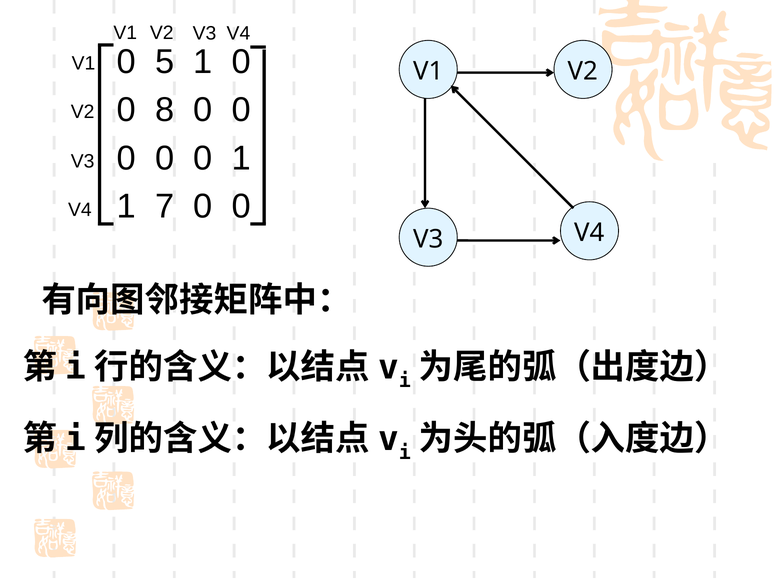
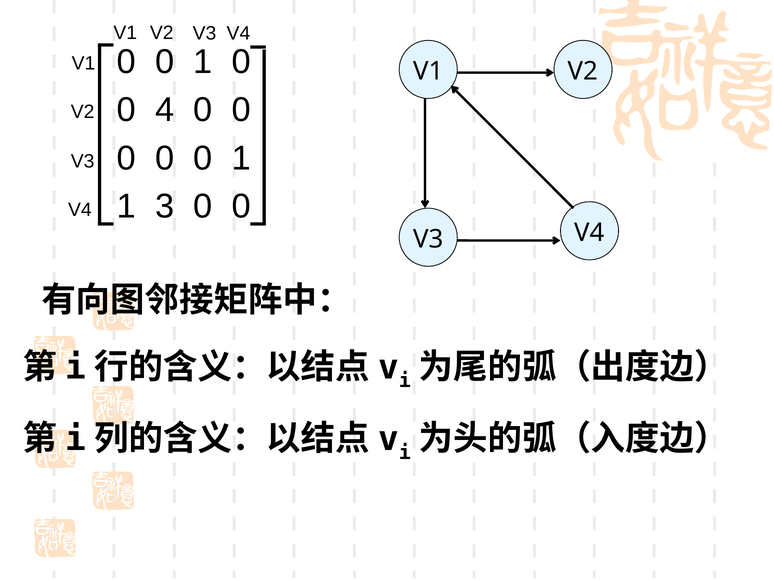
5: 5 -> 0 (165, 62)
8: 8 -> 4 (165, 110)
7: 7 -> 3 (165, 206)
